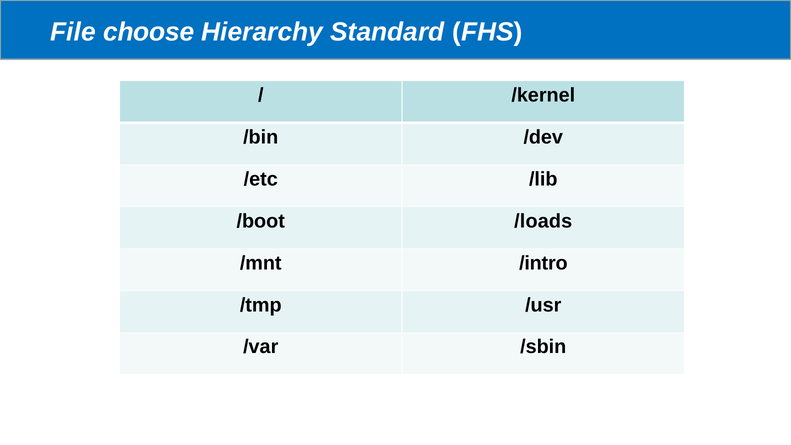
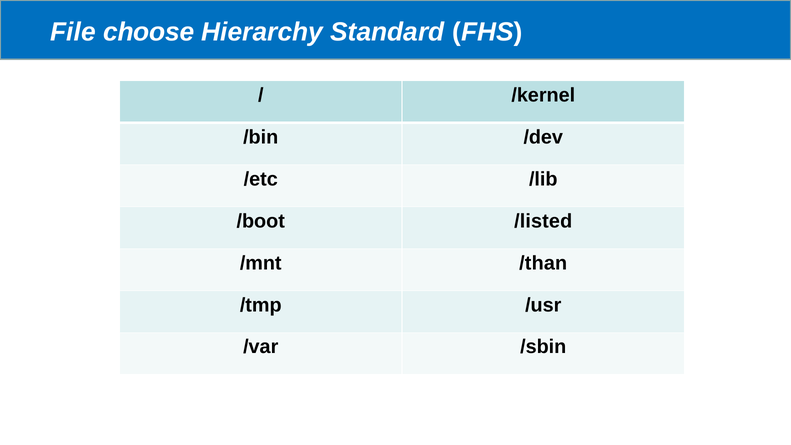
/loads: /loads -> /listed (543, 221)
/intro: /intro -> /than (543, 263)
